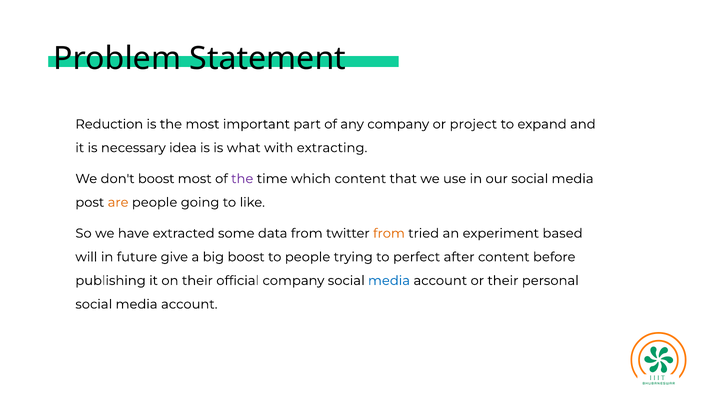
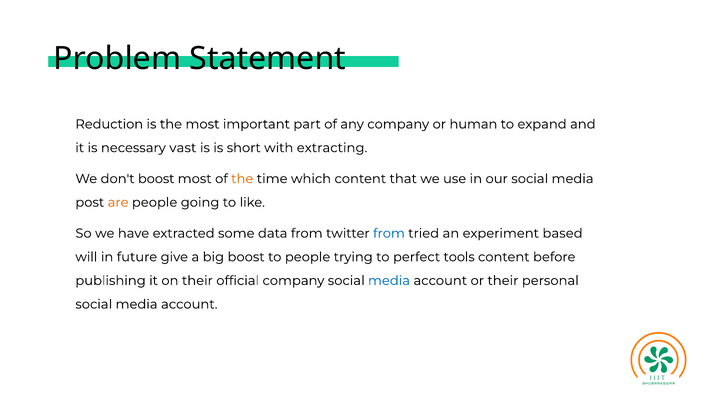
project: project -> human (473, 124)
idea: idea -> vast (183, 148)
what: what -> short (244, 148)
the colour: purple -> orange (242, 179)
from colour: orange -> blue (389, 234)
after: after -> tools (459, 257)
